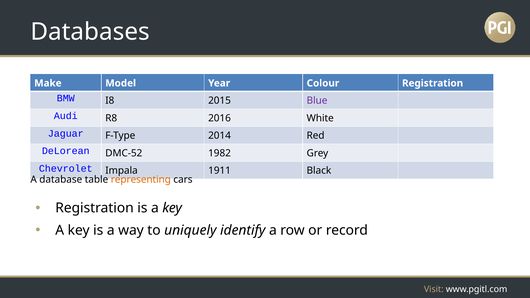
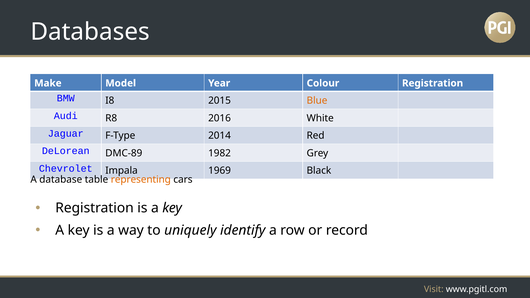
Blue colour: purple -> orange (317, 101)
DMC-52: DMC-52 -> DMC-89 (124, 153)
1911: 1911 -> 1969 (220, 171)
